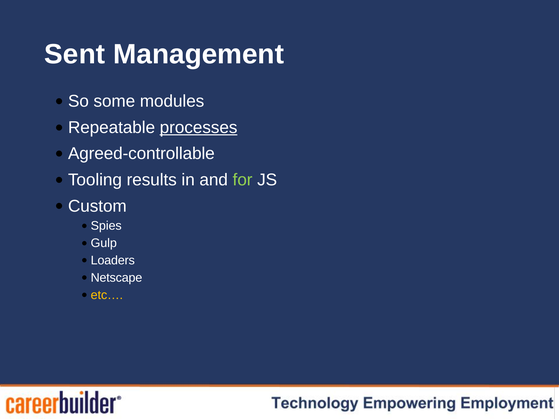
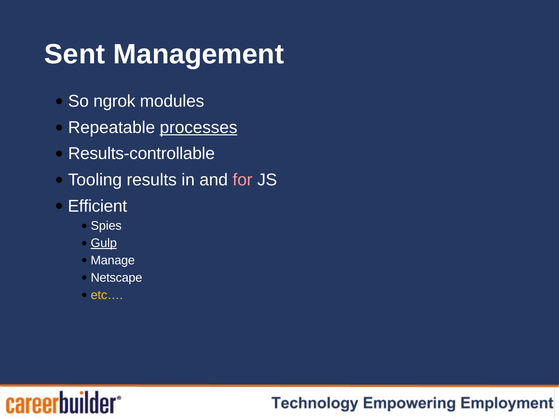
some: some -> ngrok (114, 101)
Agreed-controllable: Agreed-controllable -> Results-controllable (141, 154)
for colour: light green -> pink (243, 180)
Custom: Custom -> Efficient (97, 206)
Gulp underline: none -> present (104, 243)
Loaders: Loaders -> Manage (113, 261)
